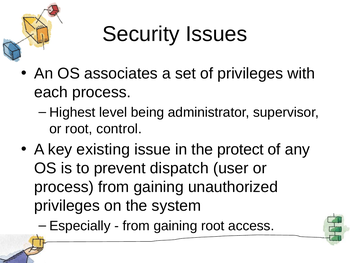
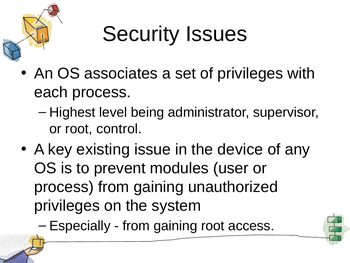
protect: protect -> device (240, 149)
dispatch: dispatch -> modules (179, 168)
